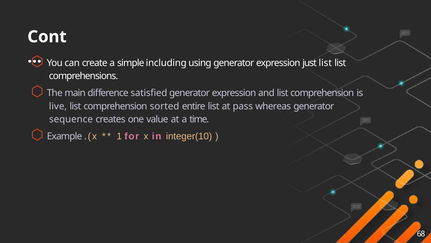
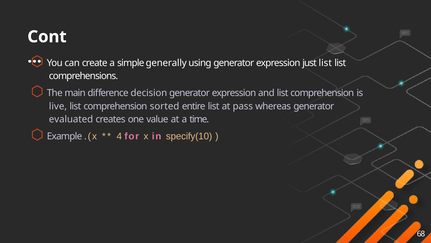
including: including -> generally (166, 63)
satisfied: satisfied -> decision (149, 93)
sequence: sequence -> evaluated (71, 119)
1: 1 -> 4 (119, 136)
integer(10: integer(10 -> specify(10 (189, 136)
